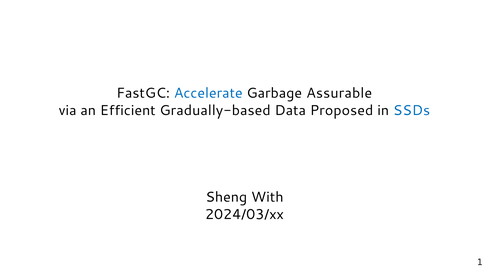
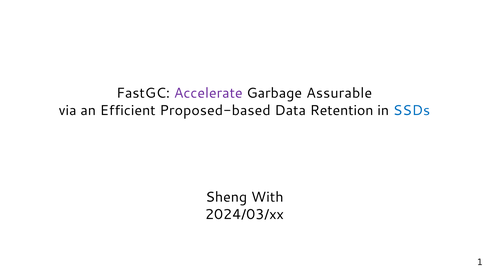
Accelerate colour: blue -> purple (208, 93)
Gradually-based: Gradually-based -> Proposed-based (215, 110)
Proposed: Proposed -> Retention (342, 110)
